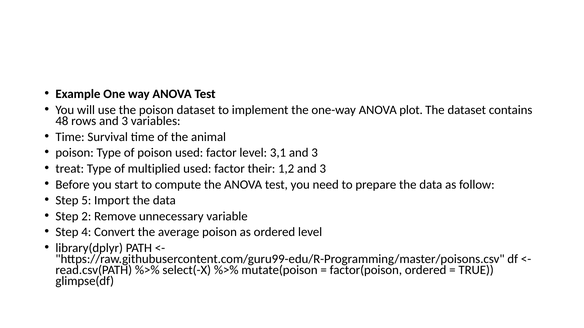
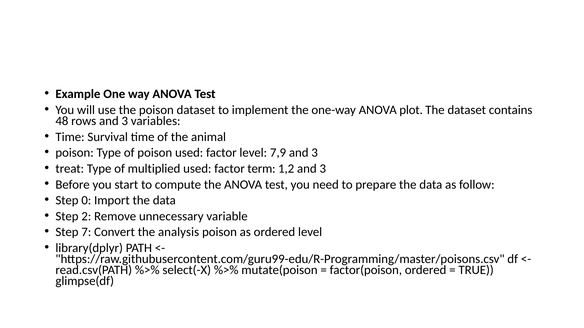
3,1: 3,1 -> 7,9 (278, 153)
their: their -> term (261, 169)
5: 5 -> 0 (86, 201)
4: 4 -> 7 (86, 232)
average: average -> analysis (179, 232)
